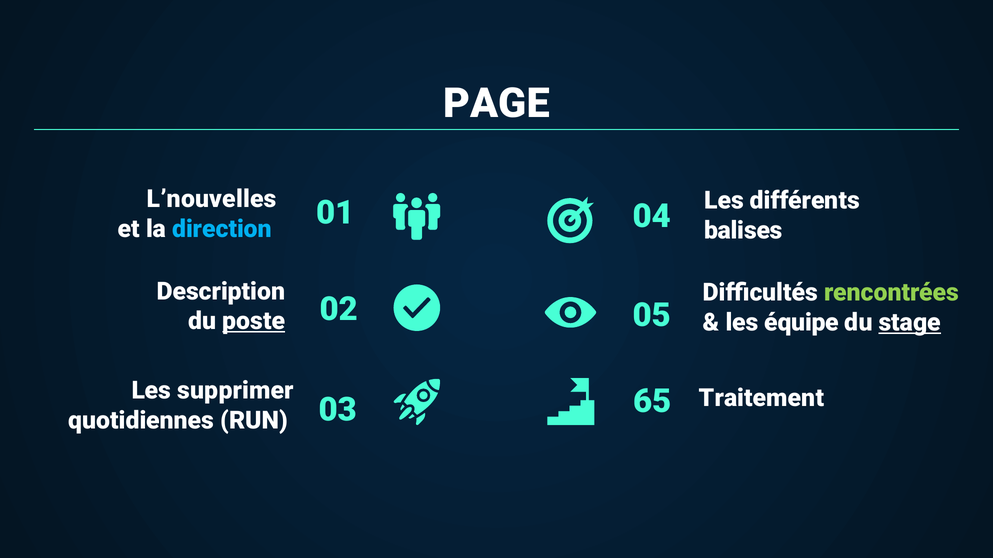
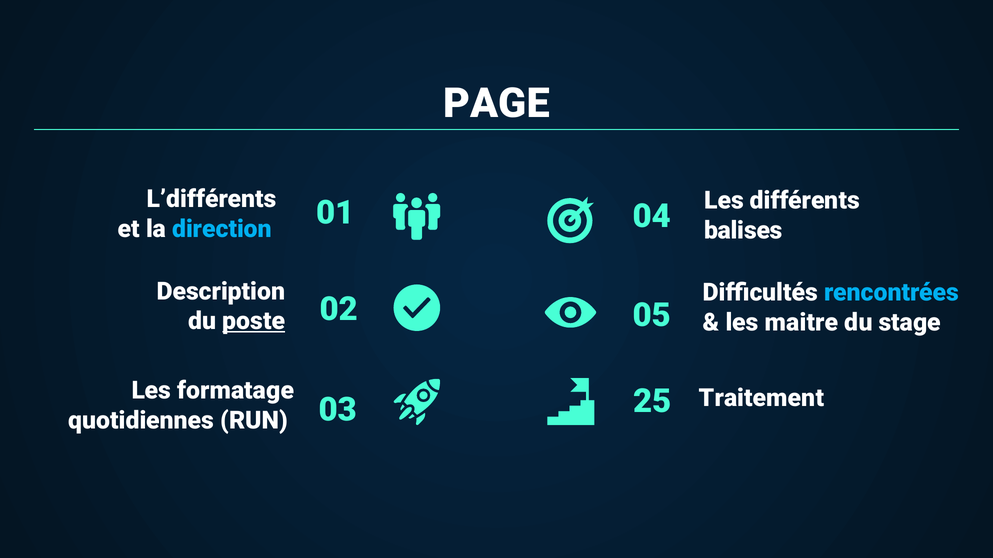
L’nouvelles: L’nouvelles -> L’différents (212, 199)
rencontrées colour: light green -> light blue (892, 293)
équipe: équipe -> maitre (802, 323)
stage underline: present -> none (910, 323)
supprimer: supprimer -> formatage (236, 391)
65: 65 -> 25 (652, 402)
